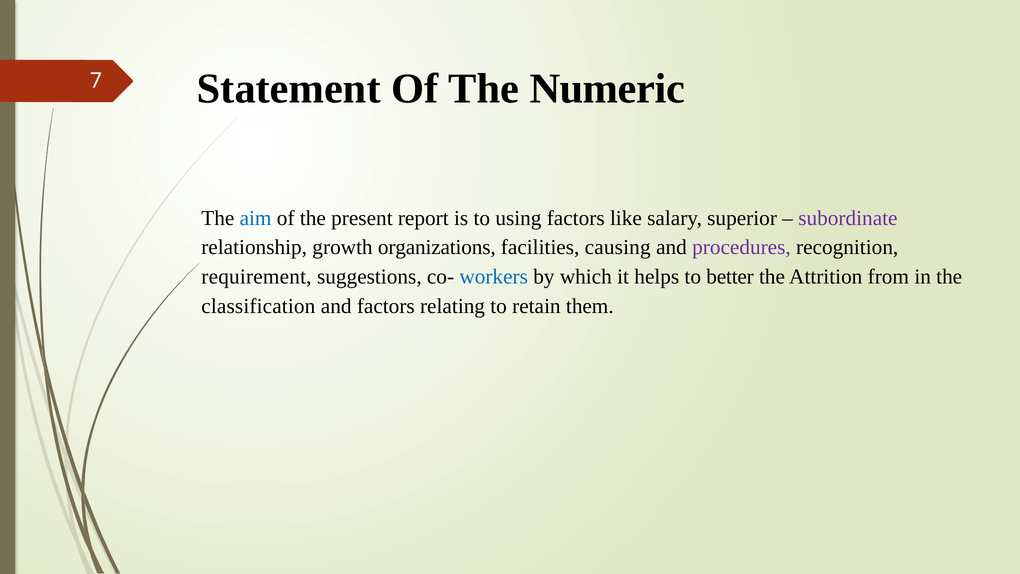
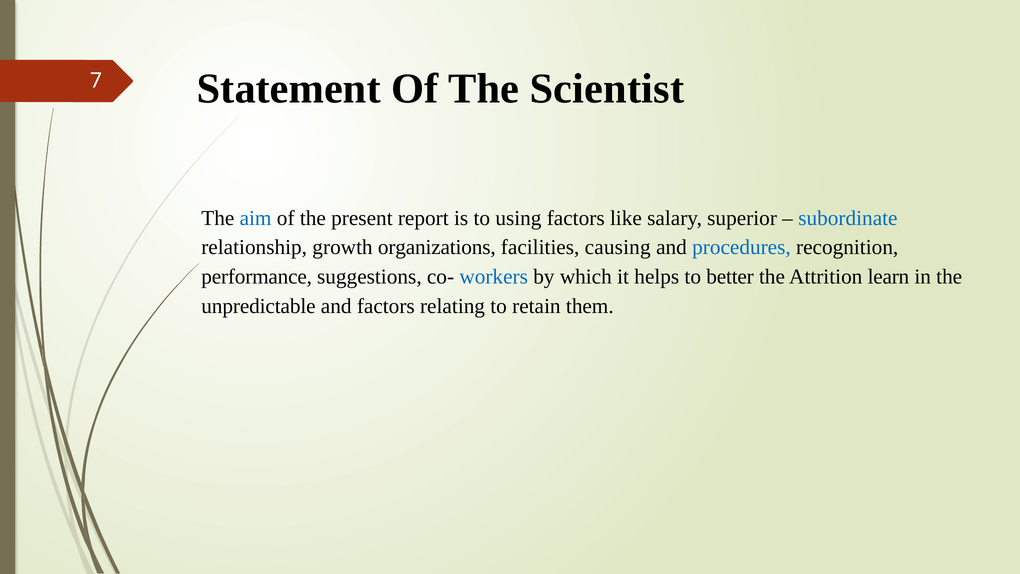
Numeric: Numeric -> Scientist (607, 89)
subordinate colour: purple -> blue (848, 218)
procedures colour: purple -> blue (741, 247)
requirement: requirement -> performance (257, 277)
from: from -> learn (888, 277)
classification: classification -> unpredictable (258, 306)
